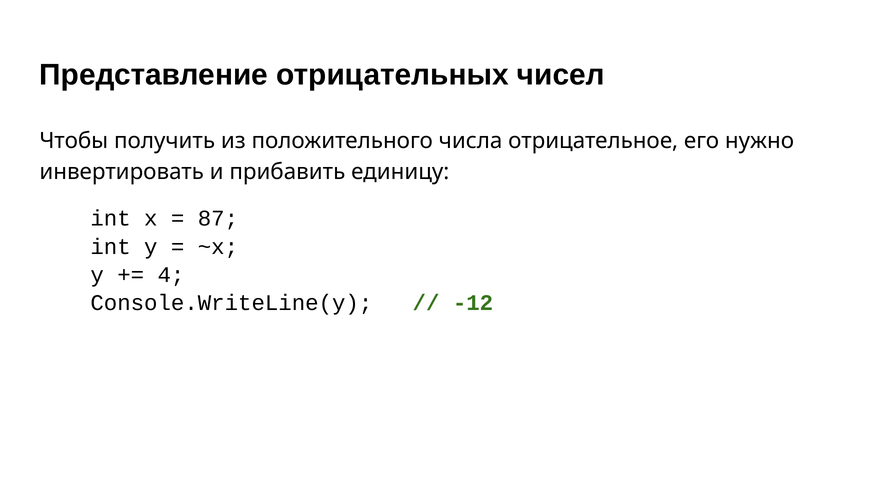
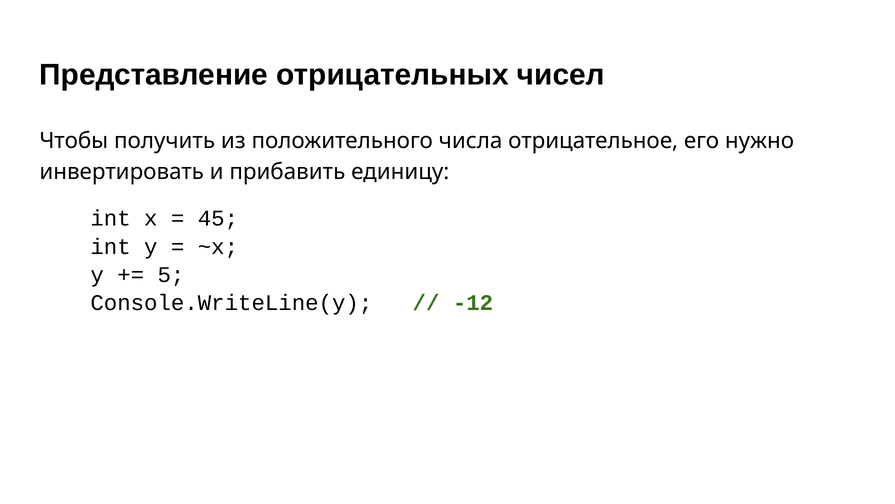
87: 87 -> 45 (218, 218)
4: 4 -> 5 (171, 275)
